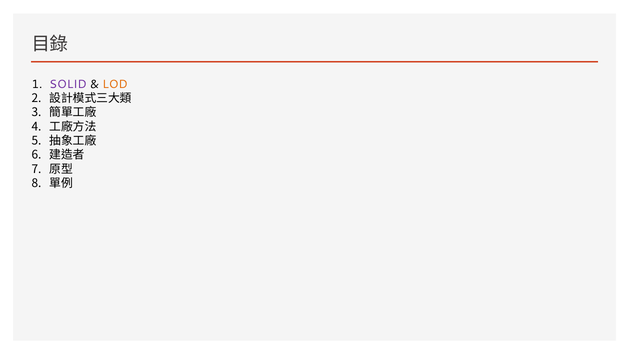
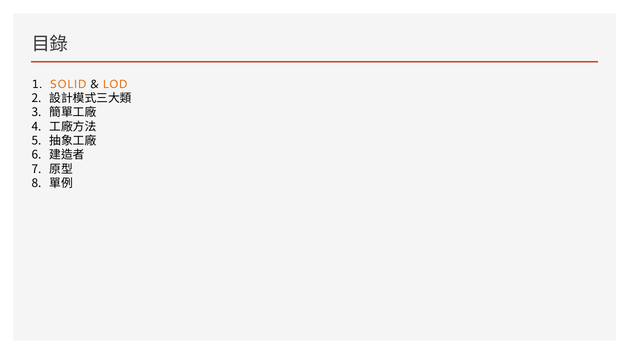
SOLID colour: purple -> orange (68, 84)
